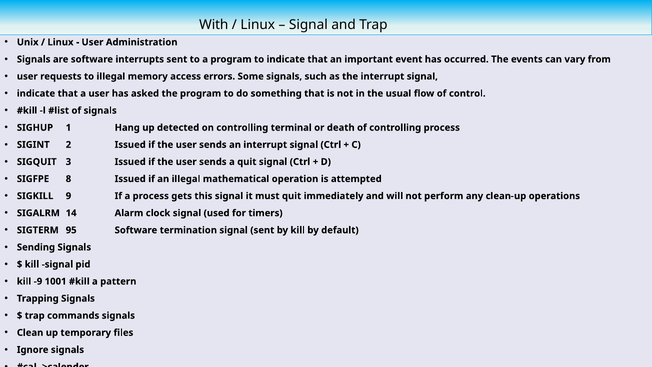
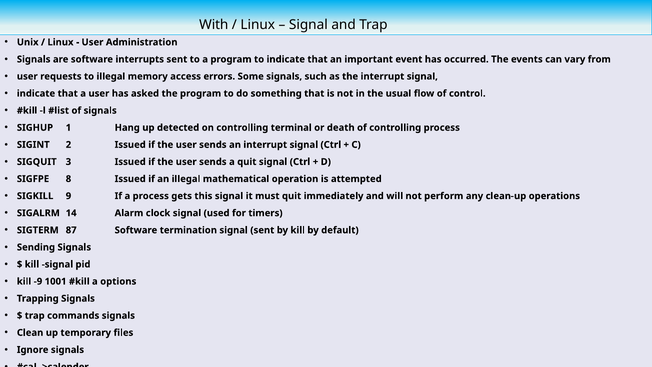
95: 95 -> 87 (71, 230)
pattern: pattern -> options (118, 281)
